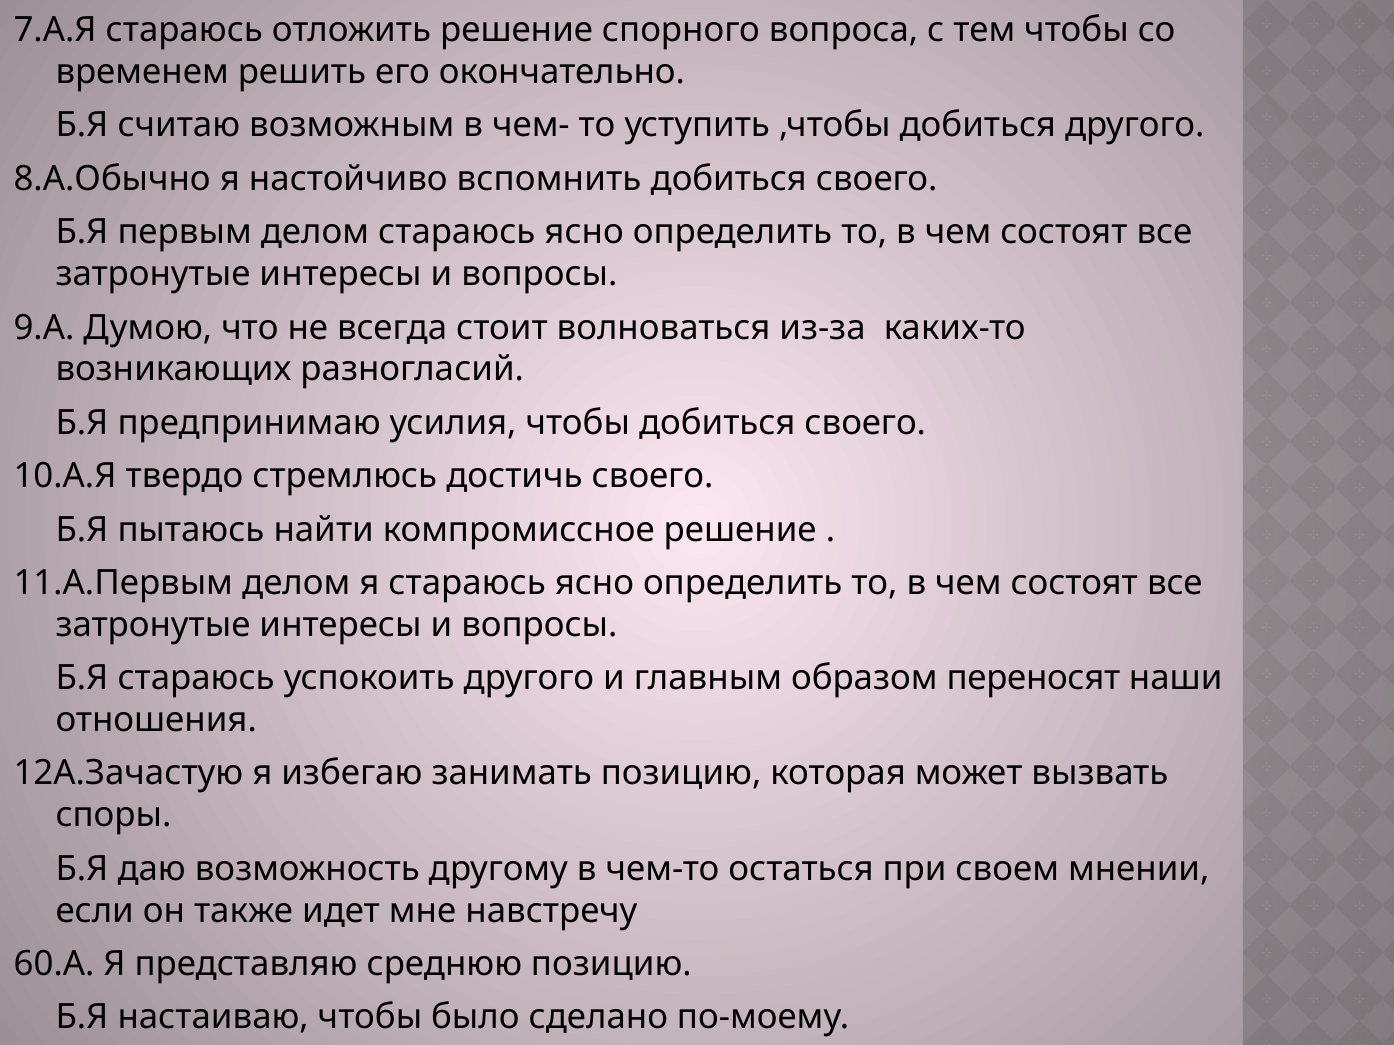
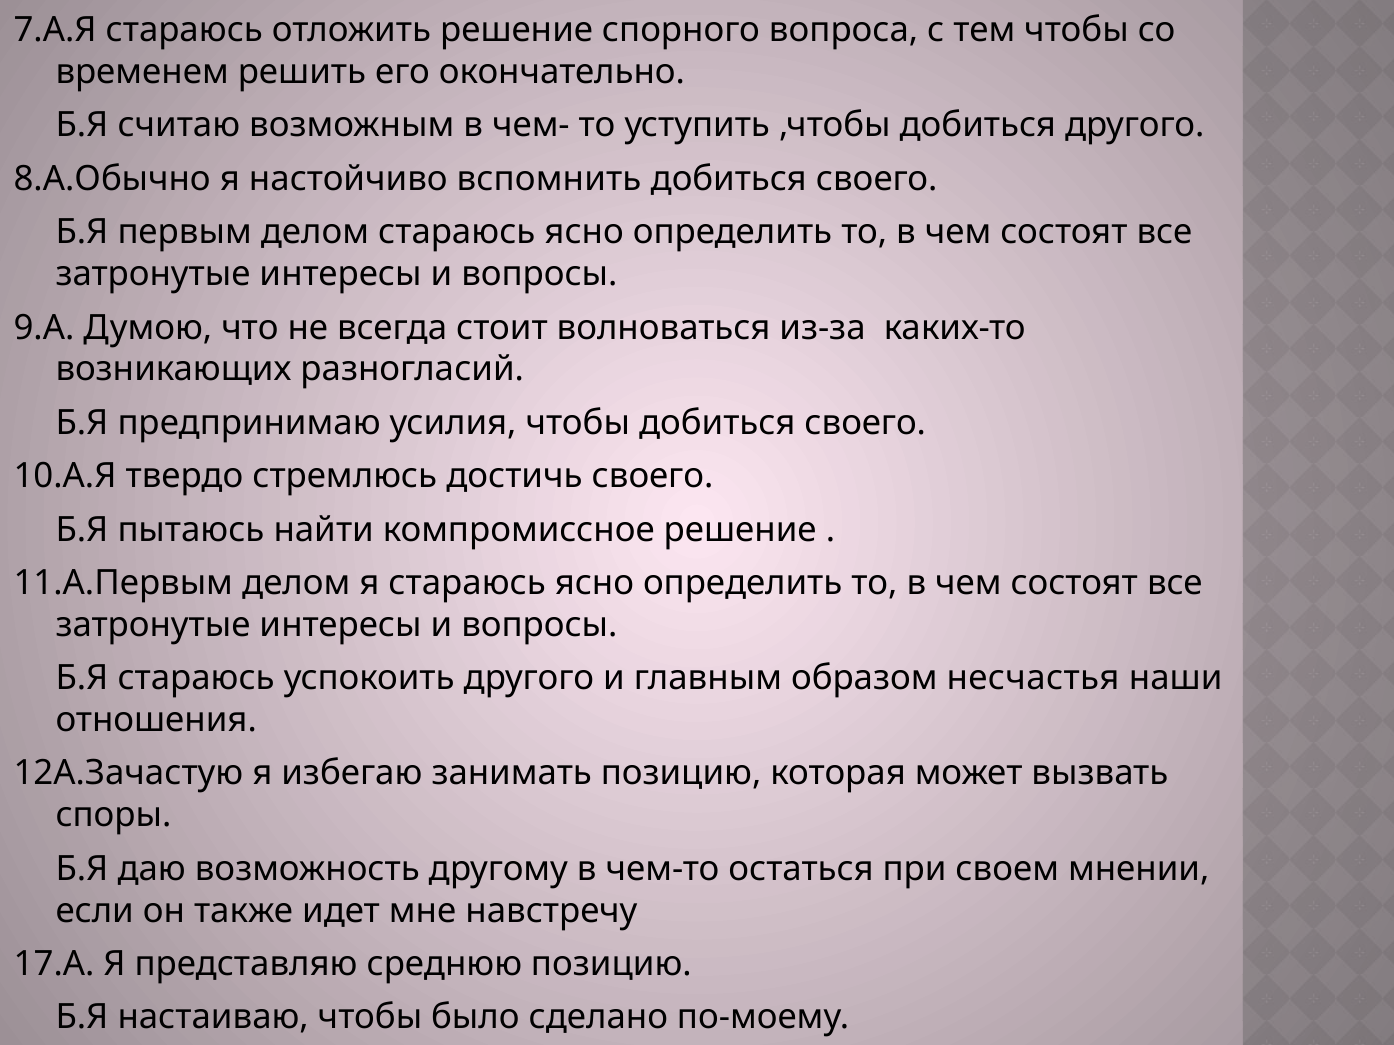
переносят: переносят -> несчастья (1033, 679)
60.А: 60.А -> 17.А (54, 964)
